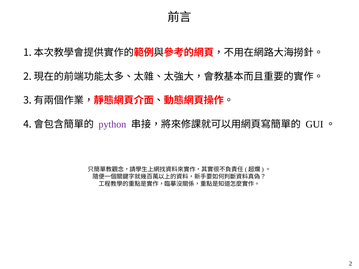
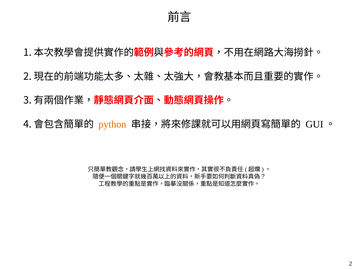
python colour: purple -> orange (112, 124)
